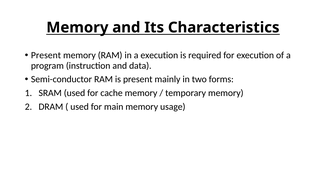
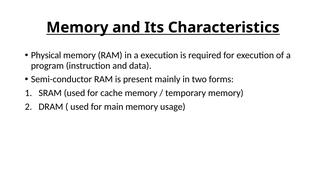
Present: Present -> Physical (46, 55)
